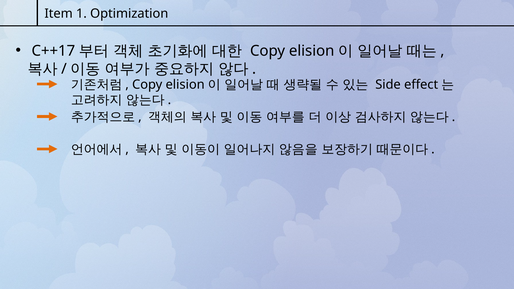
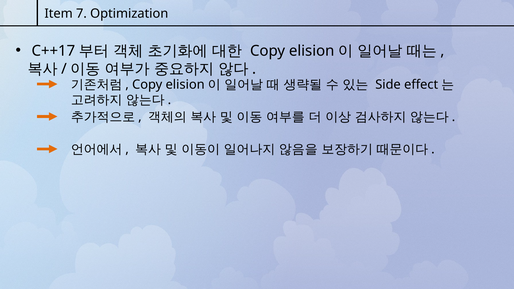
1: 1 -> 7 (81, 14)
